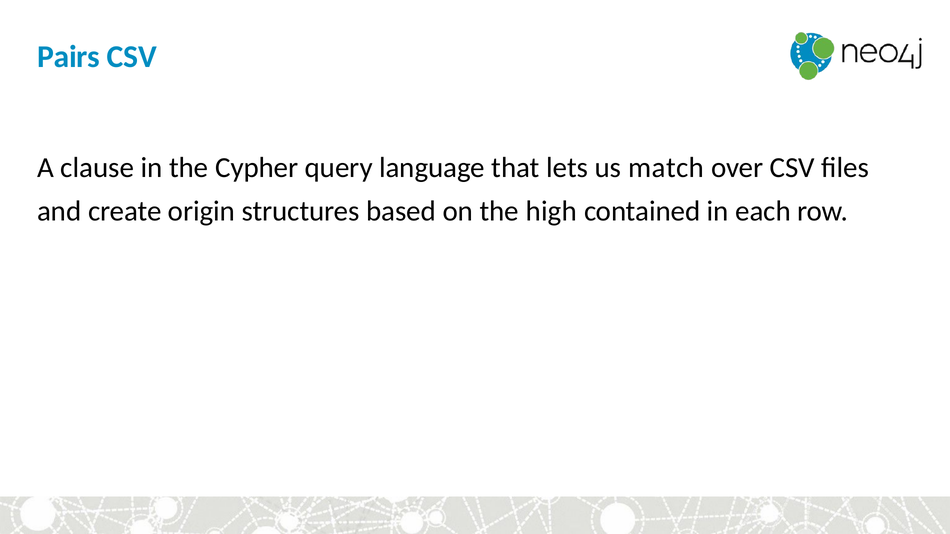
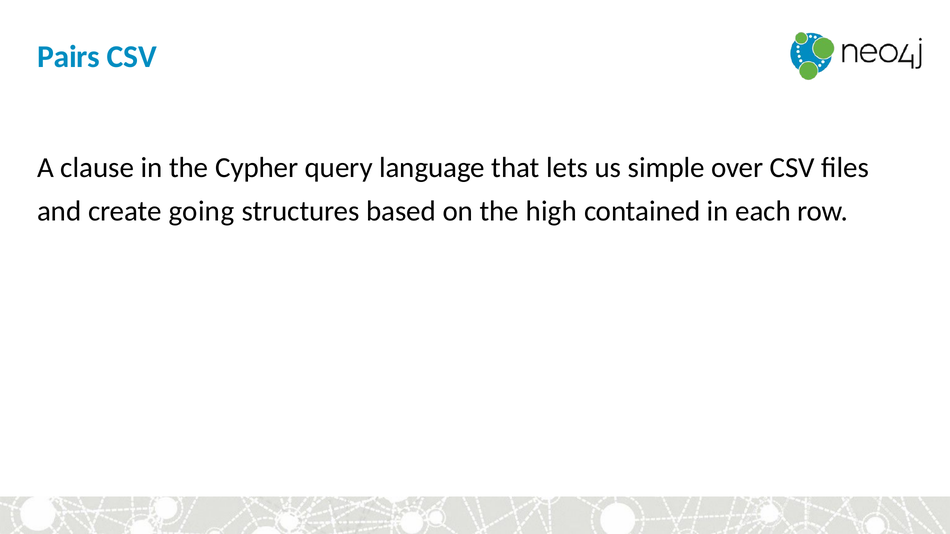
match: match -> simple (666, 168)
origin: origin -> going (201, 212)
